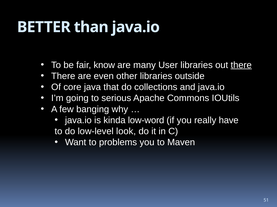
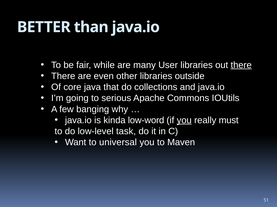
know: know -> while (104, 65)
you underline: none -> present (184, 121)
have: have -> must (229, 121)
look: look -> task (126, 132)
problems: problems -> universal (118, 143)
